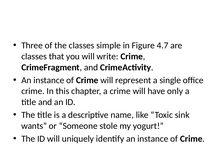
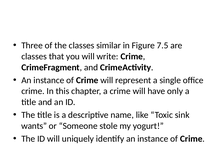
simple: simple -> similar (109, 46)
4.7: 4.7 -> 7.5 (163, 46)
